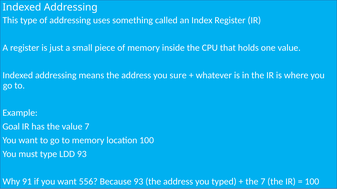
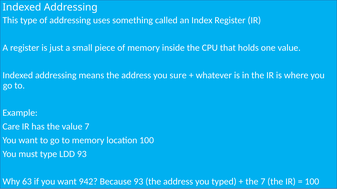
Goal: Goal -> Care (11, 127)
91: 91 -> 63 (27, 182)
556: 556 -> 942 (88, 182)
